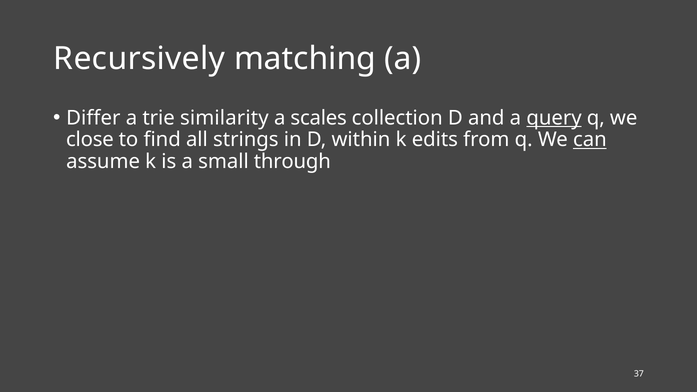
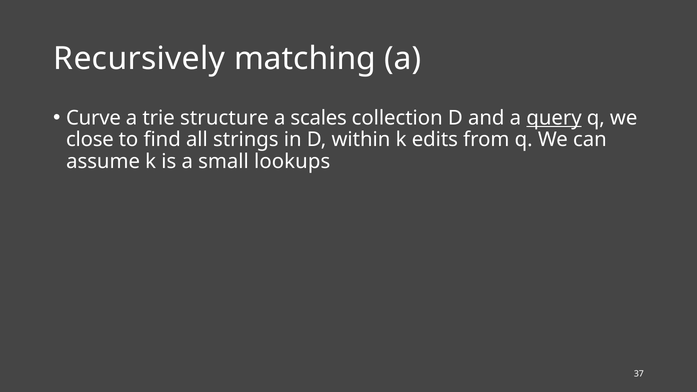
Differ: Differ -> Curve (93, 118)
similarity: similarity -> structure (224, 118)
can underline: present -> none (590, 140)
through: through -> lookups (292, 162)
